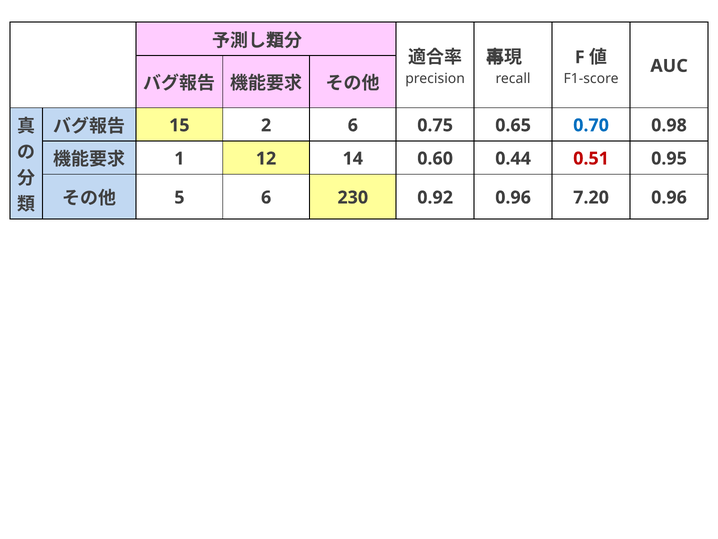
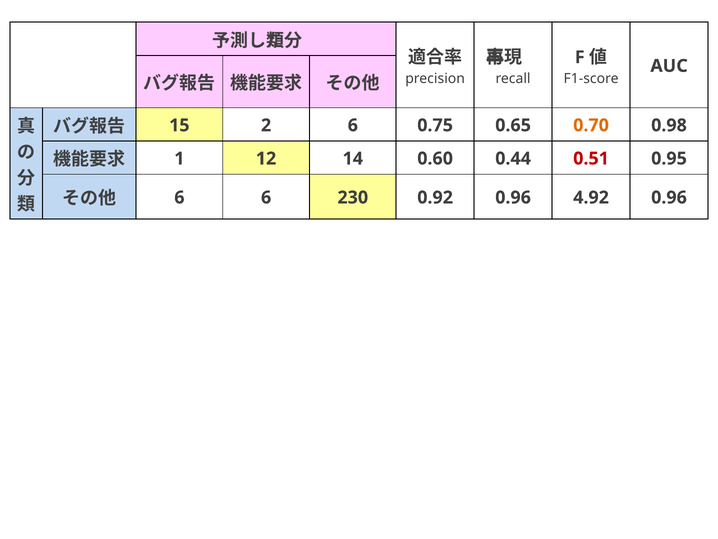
0.70 colour: blue -> orange (591, 125)
5: 5 -> 6 (179, 197)
7.20: 7.20 -> 4.92 (591, 197)
